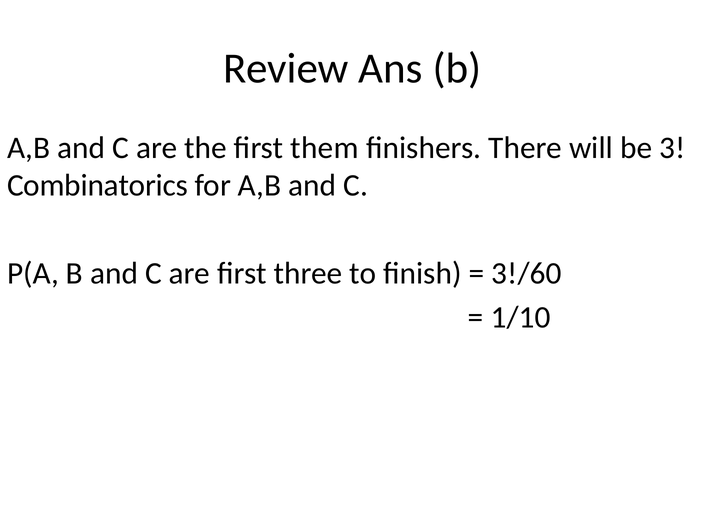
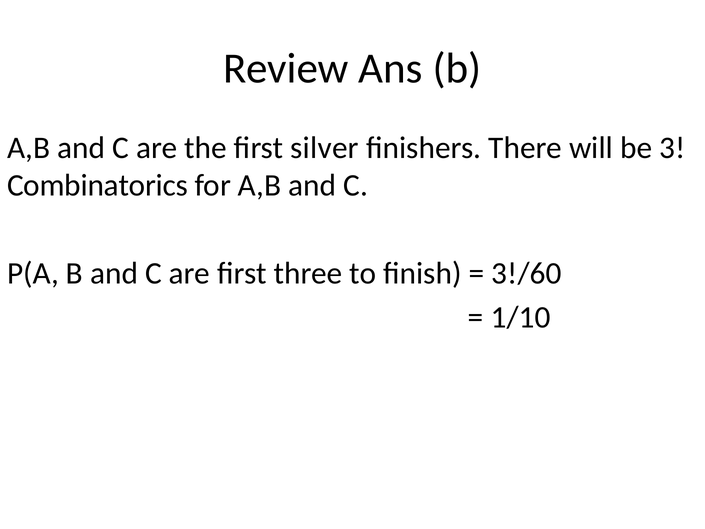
them: them -> silver (325, 148)
